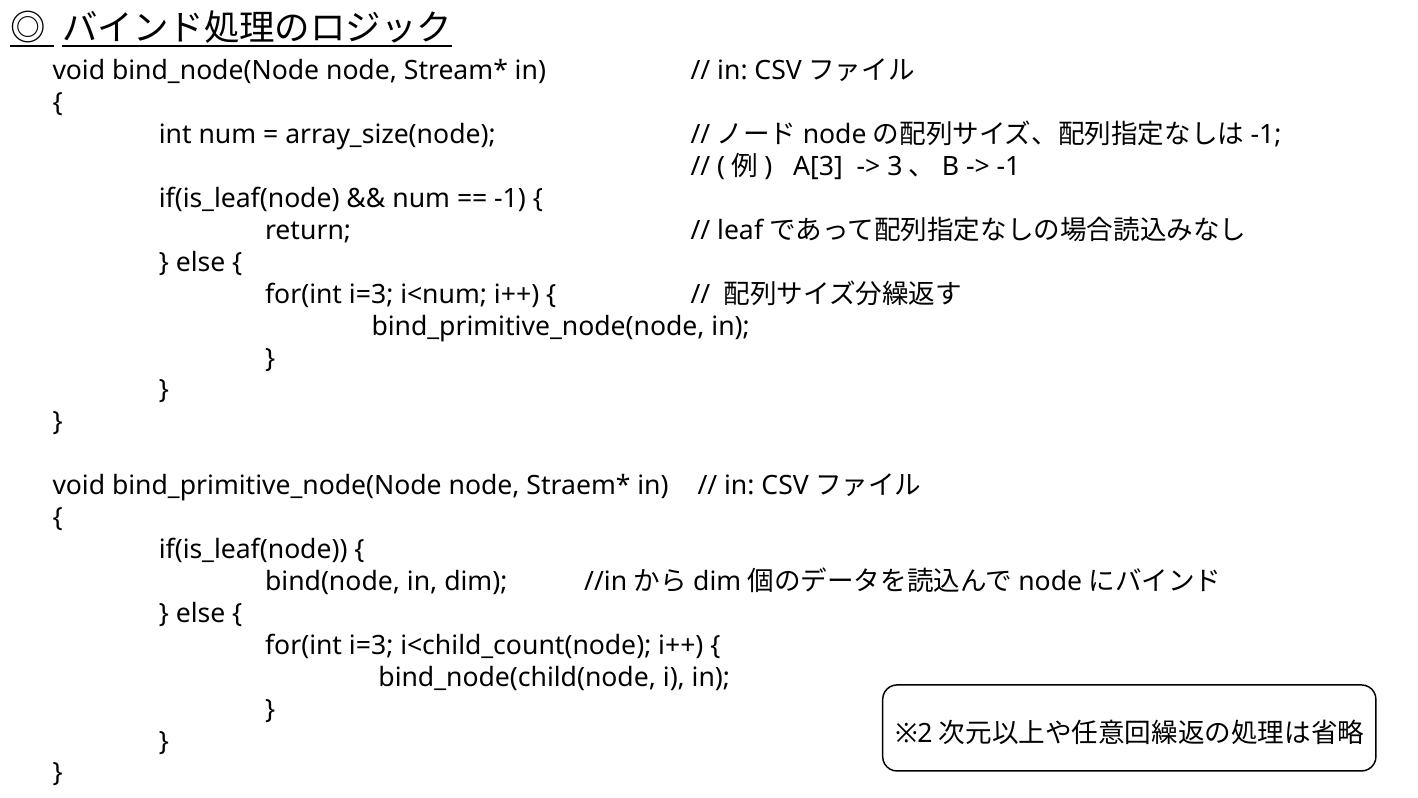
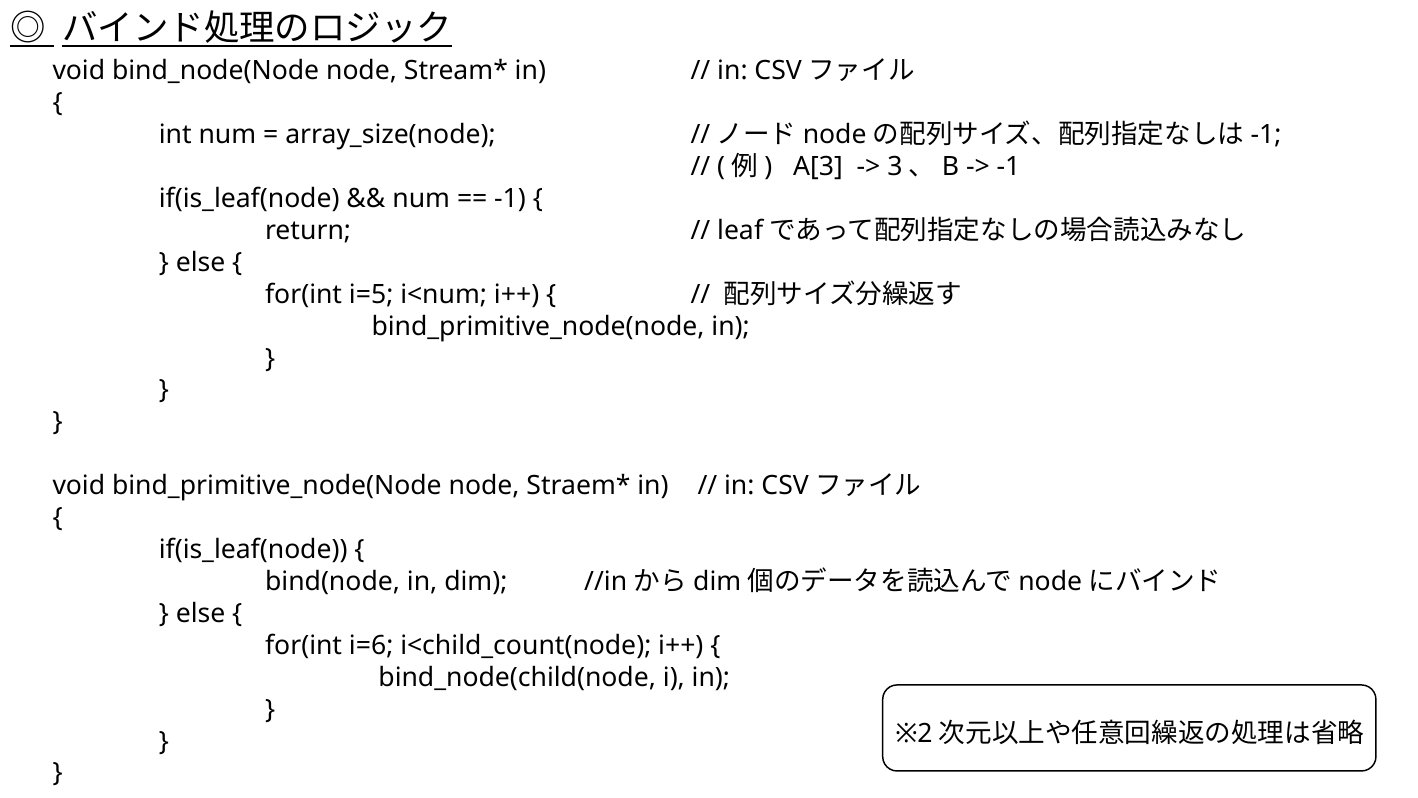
i=3: i=3 -> i=5 (371, 294)
i=3: i=3 -> i=6 (371, 645)
